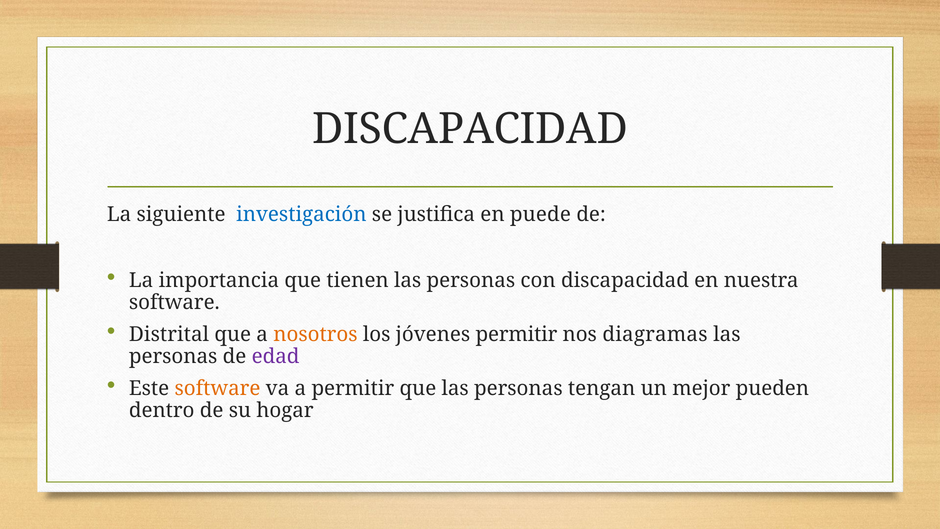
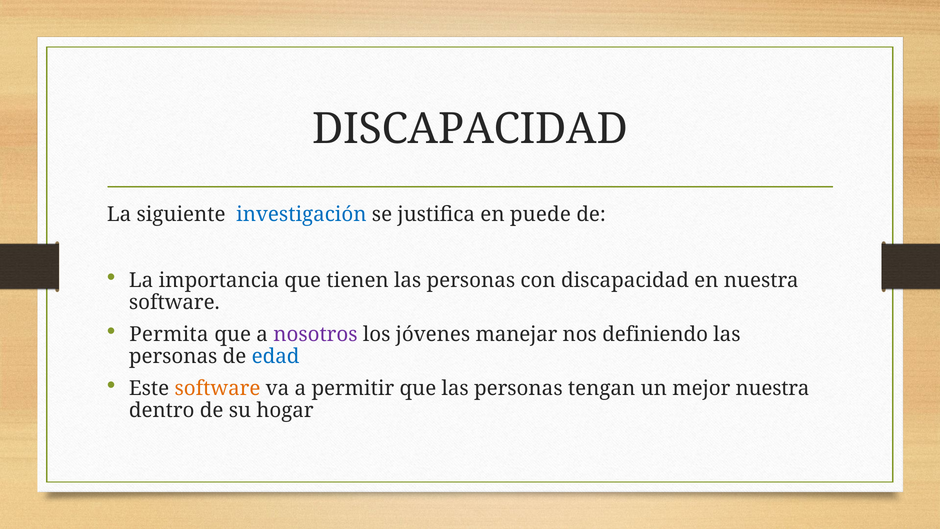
Distrital: Distrital -> Permita (169, 334)
nosotros colour: orange -> purple (315, 334)
jóvenes permitir: permitir -> manejar (516, 334)
diagramas: diagramas -> definiendo (655, 334)
edad colour: purple -> blue (276, 356)
mejor pueden: pueden -> nuestra (772, 388)
